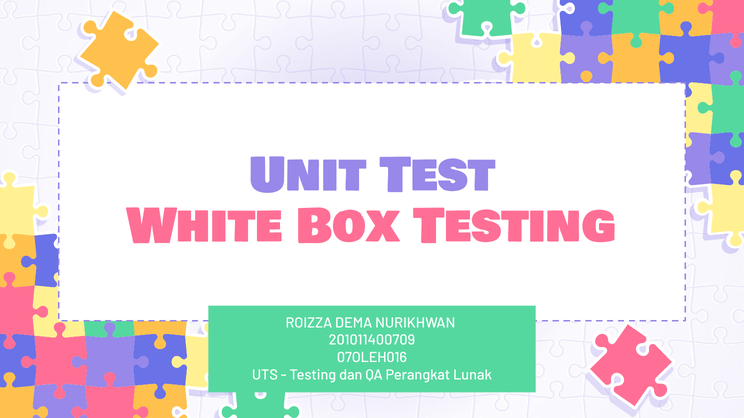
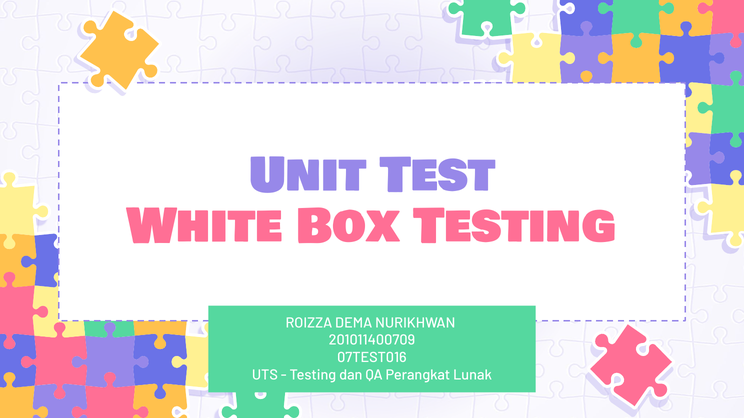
07OLEH016: 07OLEH016 -> 07TEST016 (372, 358)
